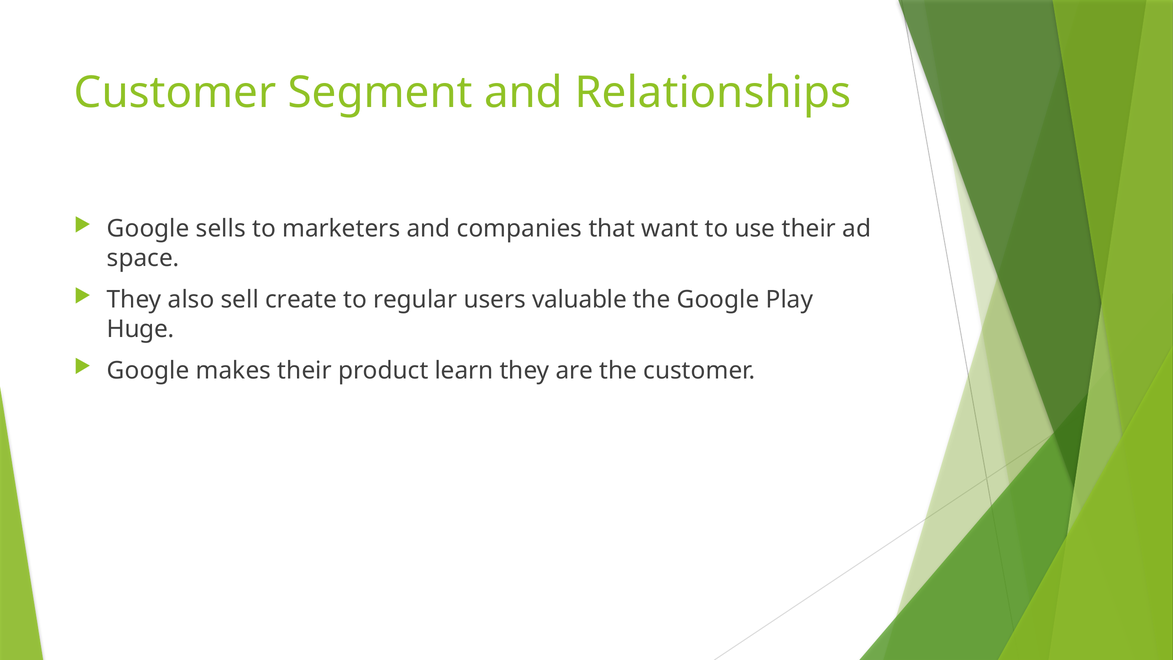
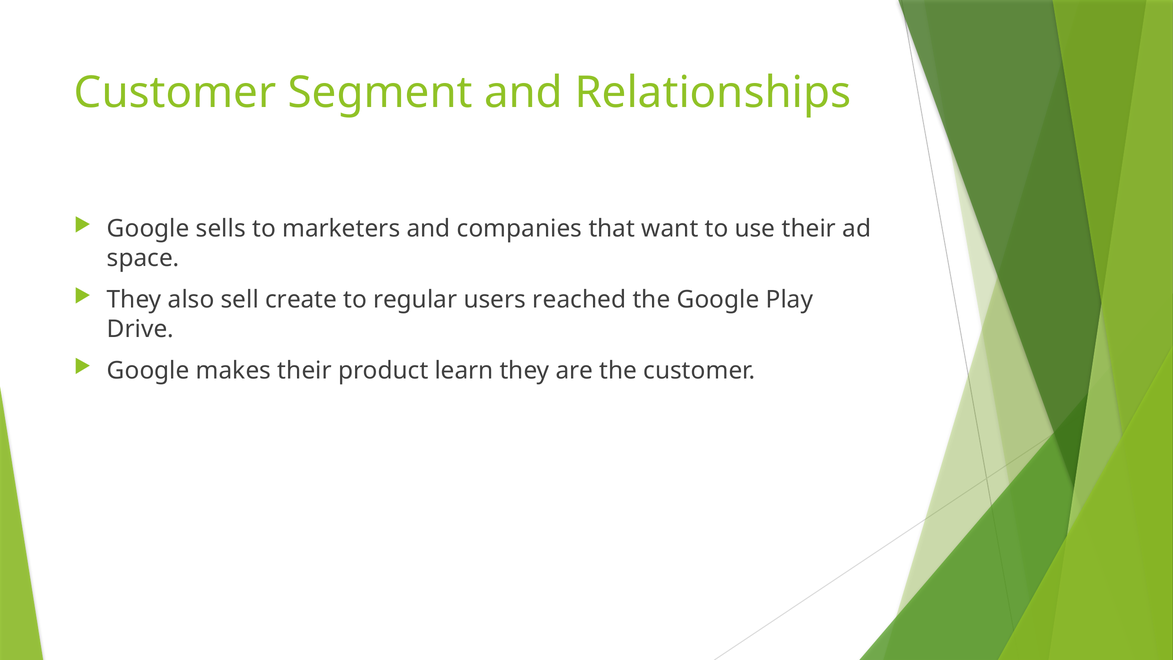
valuable: valuable -> reached (579, 300)
Huge: Huge -> Drive (140, 329)
